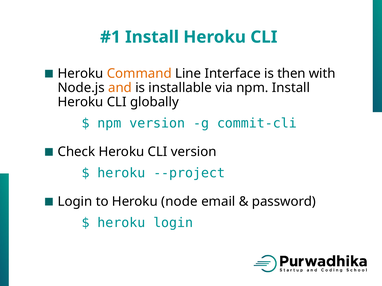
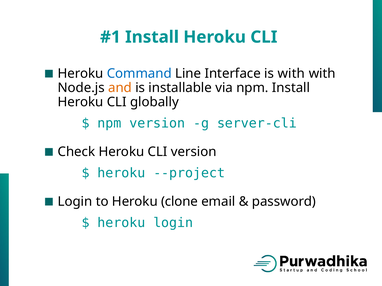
Command colour: orange -> blue (139, 74)
is then: then -> with (291, 74)
commit-cli: commit-cli -> server-cli (257, 123)
node: node -> clone (180, 202)
